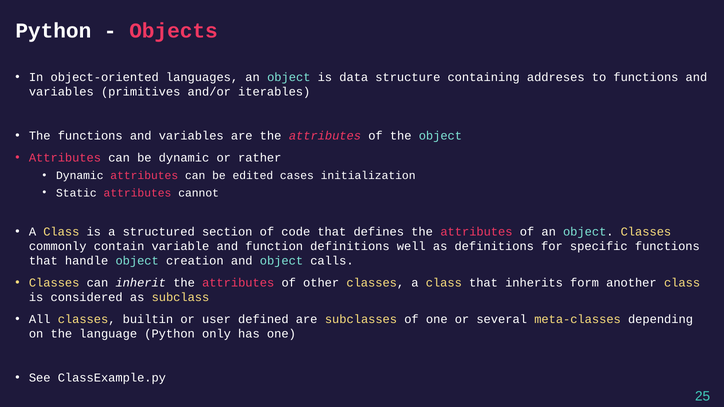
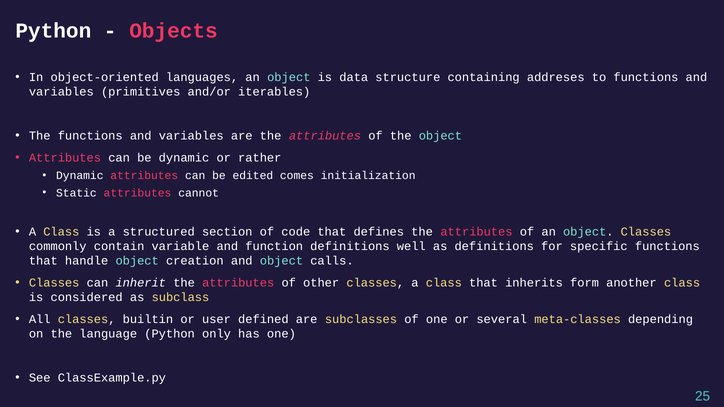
cases: cases -> comes (297, 176)
